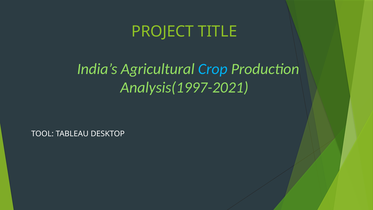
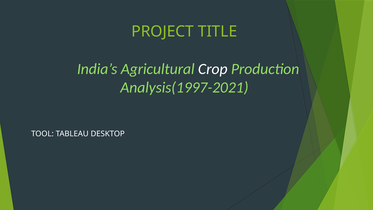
Crop colour: light blue -> white (213, 69)
